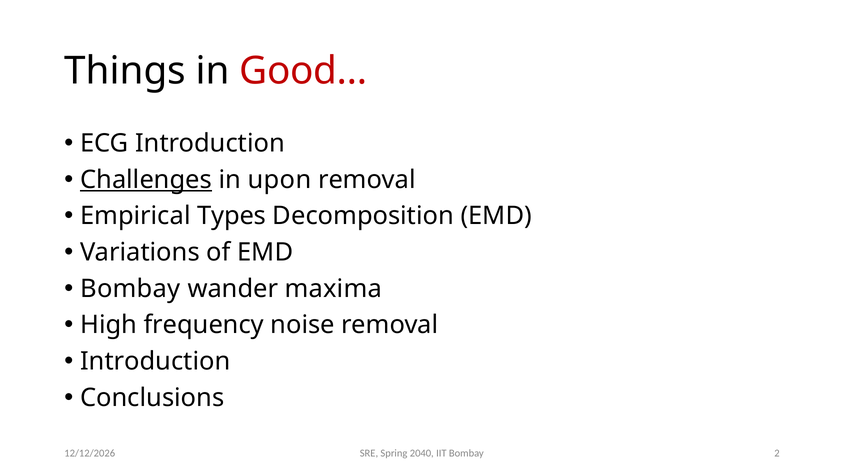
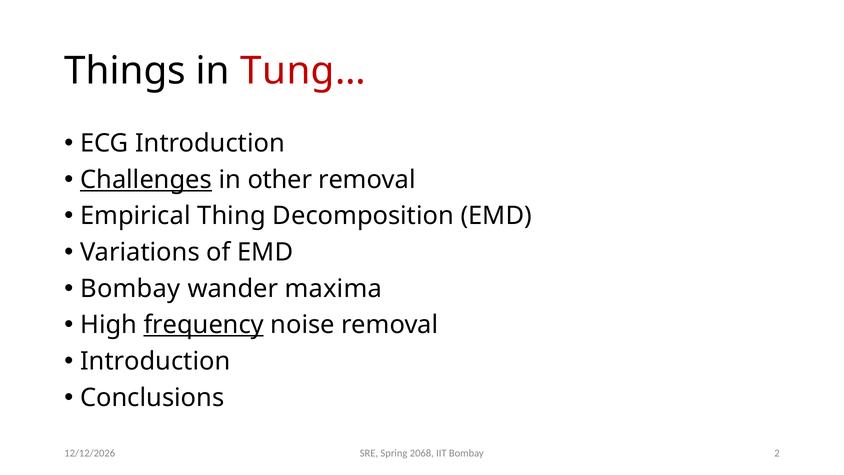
Good…: Good… -> Tung… (303, 71)
upon: upon -> other (280, 179)
Types: Types -> Thing (231, 216)
frequency underline: none -> present (204, 325)
2040: 2040 -> 2068 (422, 453)
